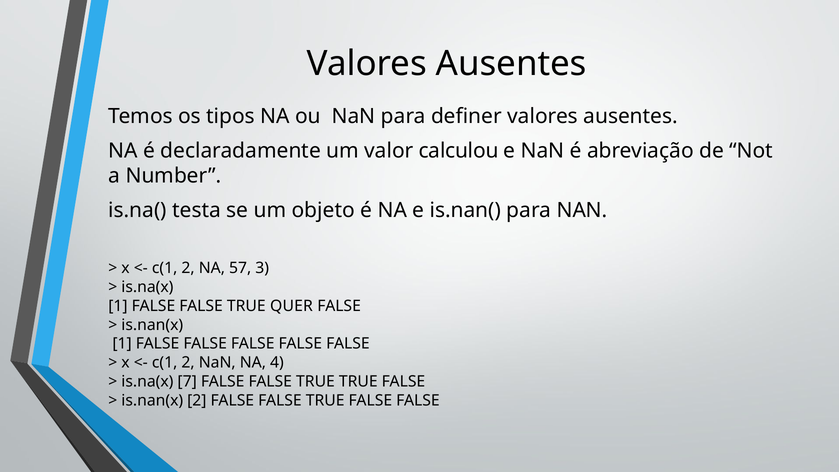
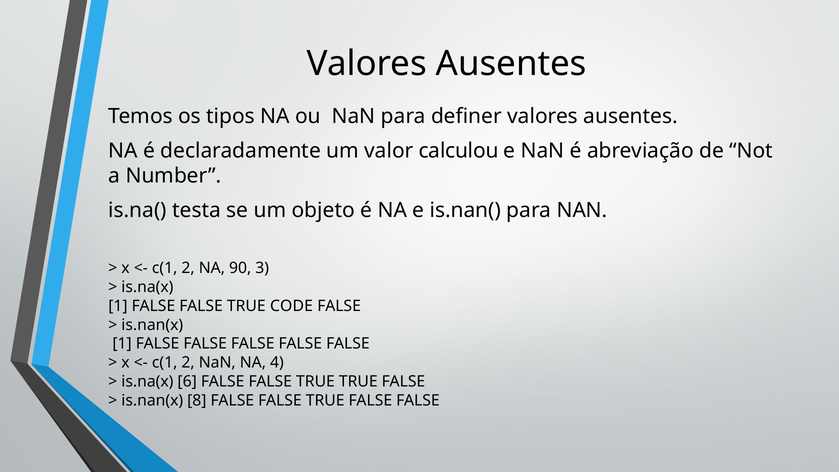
57: 57 -> 90 (240, 268)
QUER: QUER -> CODE (291, 306)
7: 7 -> 6 (187, 381)
is.nan(x 2: 2 -> 8 (197, 400)
